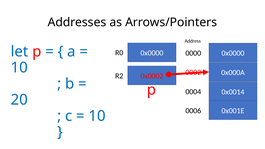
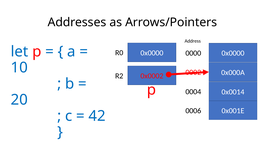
10: 10 -> 42 (97, 116)
